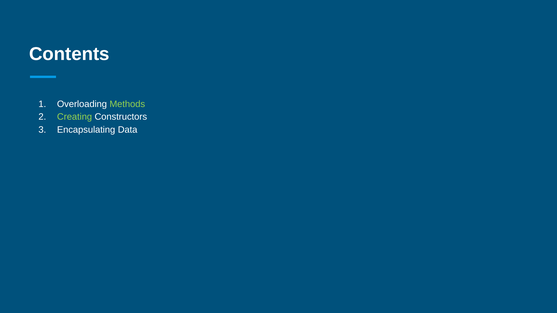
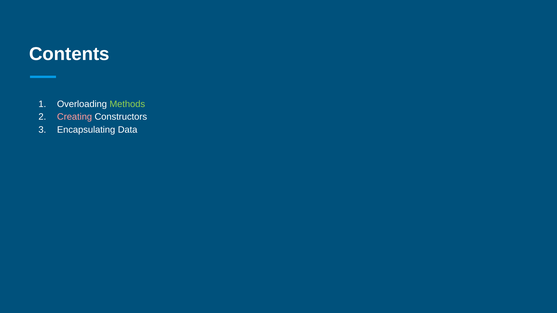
Creating colour: light green -> pink (75, 117)
